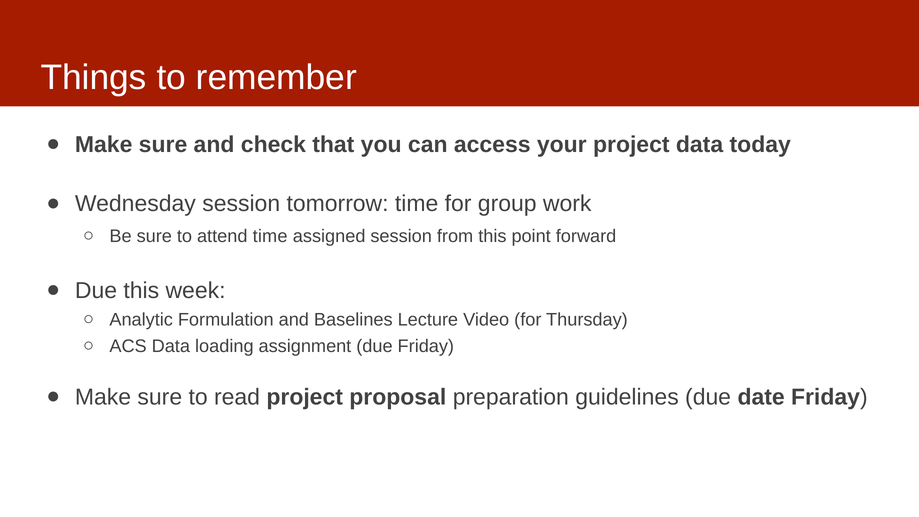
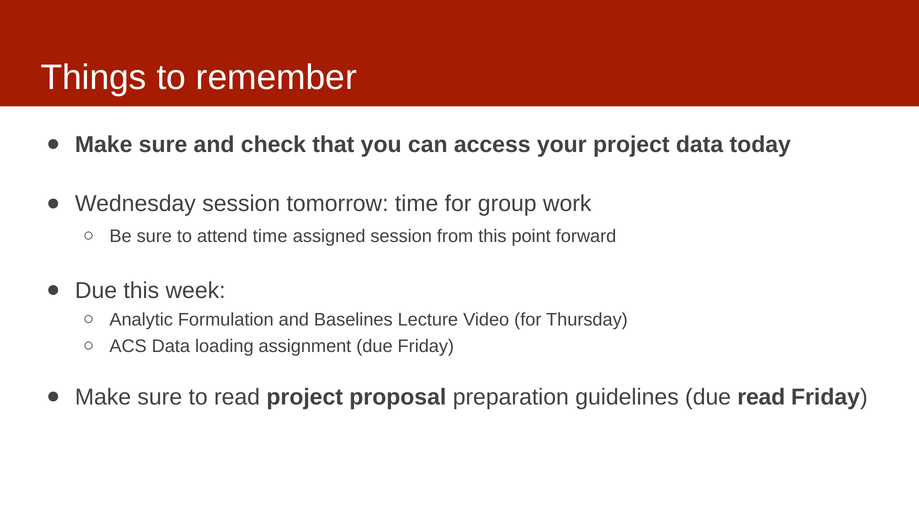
due date: date -> read (761, 397)
